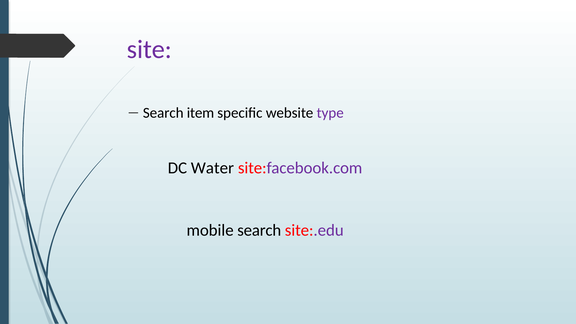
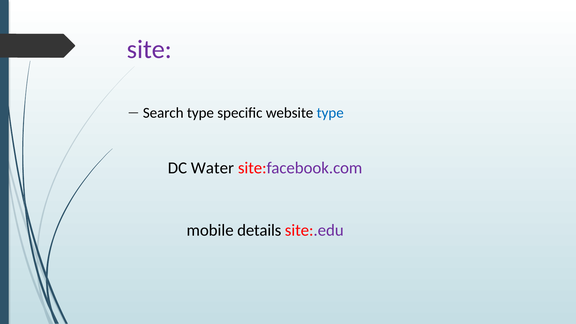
item: item -> type (200, 113)
type colour: purple -> blue (330, 113)
search: search -> details (259, 230)
